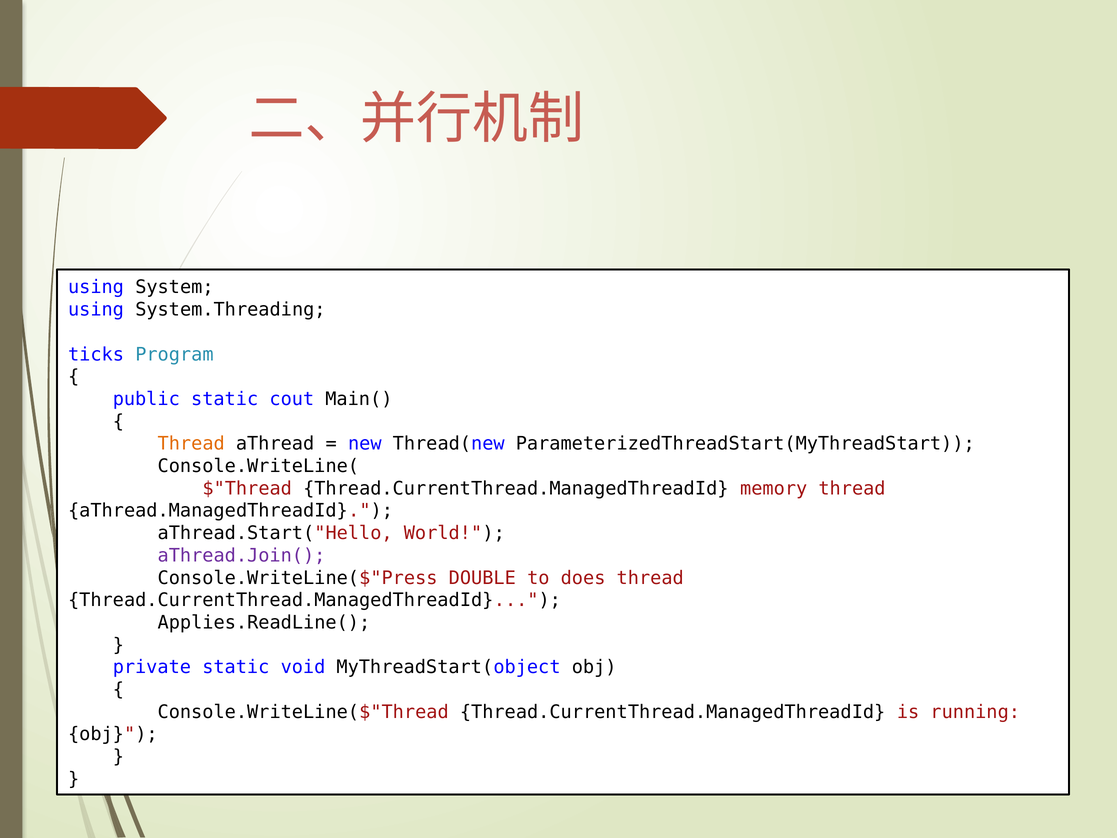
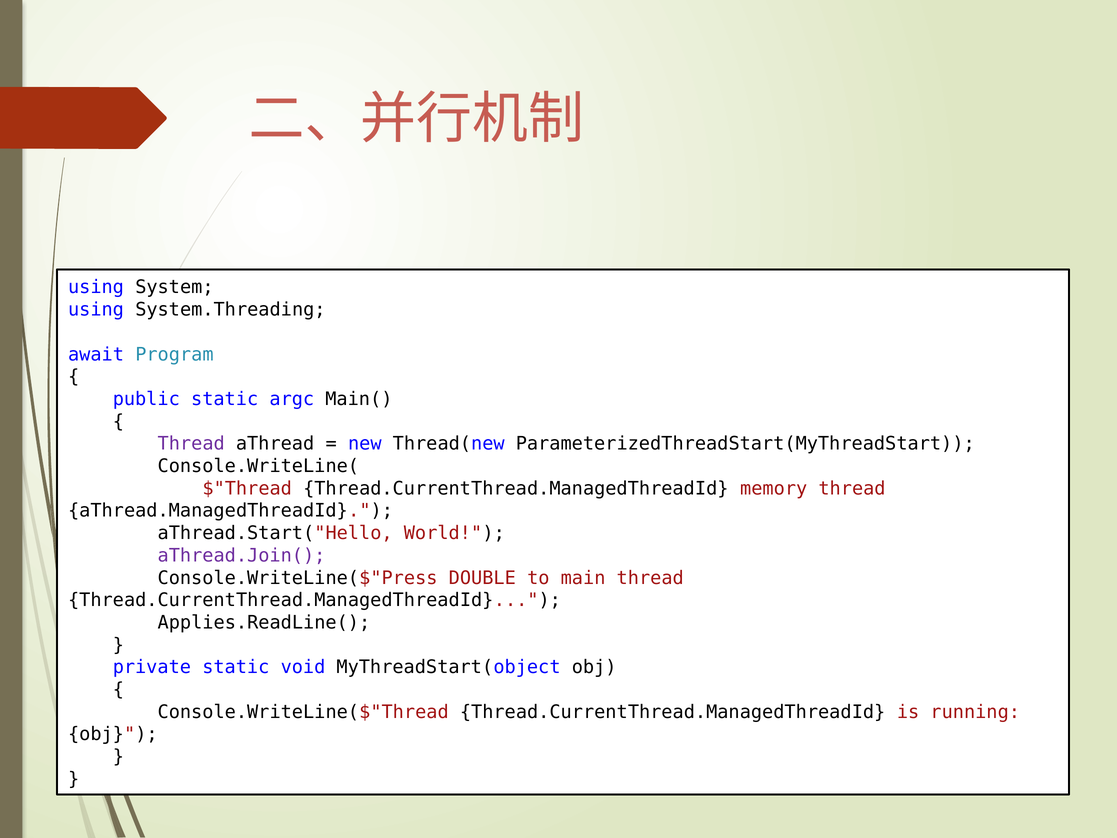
ticks: ticks -> await (96, 354)
cout: cout -> argc (292, 399)
Thread colour: orange -> purple (191, 444)
does: does -> main (583, 578)
